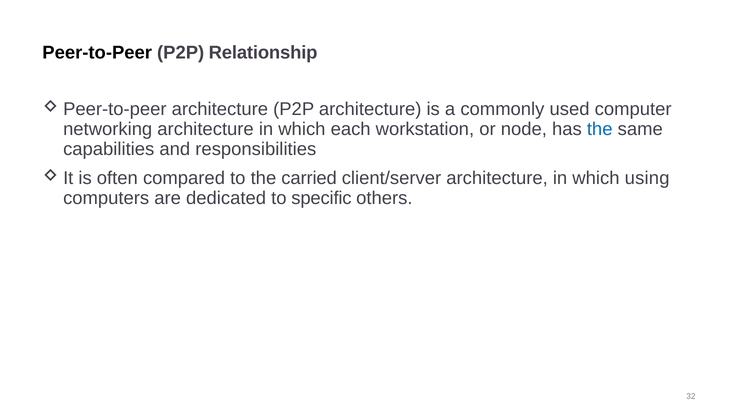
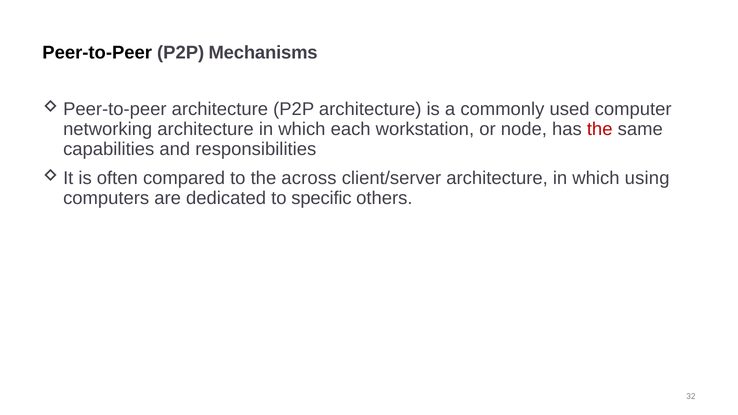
Relationship: Relationship -> Mechanisms (263, 53)
the colour: blue -> red (600, 129)
carried: carried -> across (309, 178)
